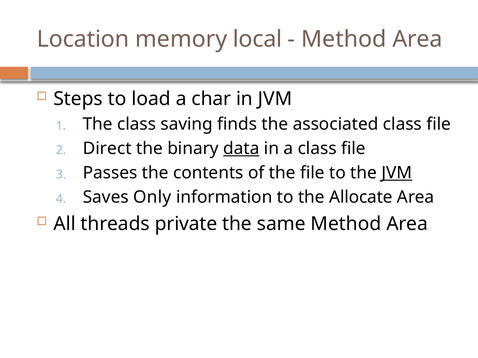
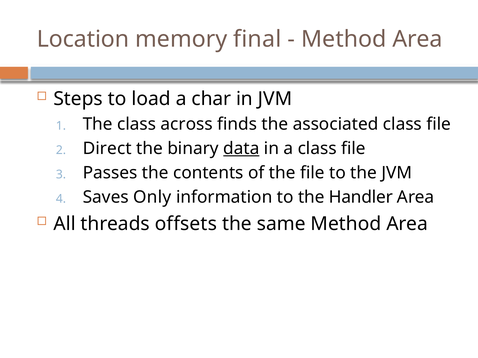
local: local -> final (257, 39)
saving: saving -> across (187, 124)
JVM underline: present -> none (397, 173)
Allocate: Allocate -> Handler (361, 197)
private: private -> offsets (186, 224)
